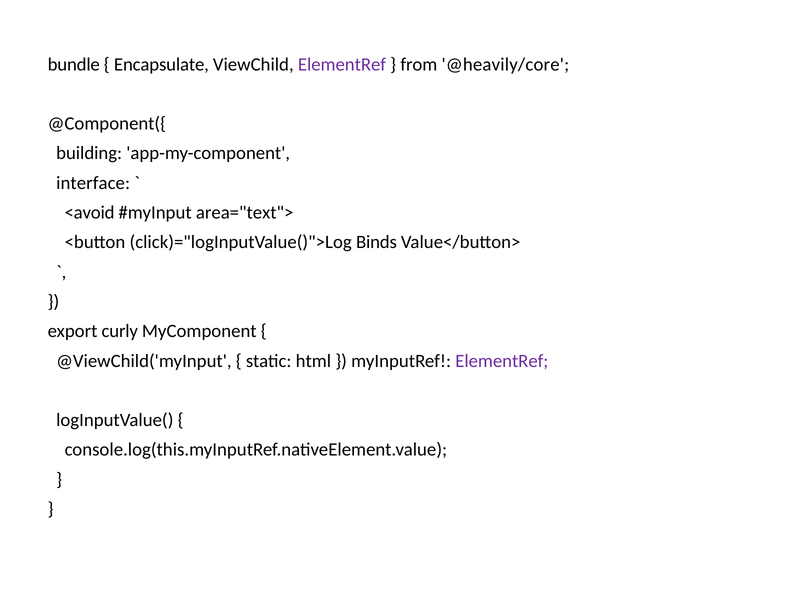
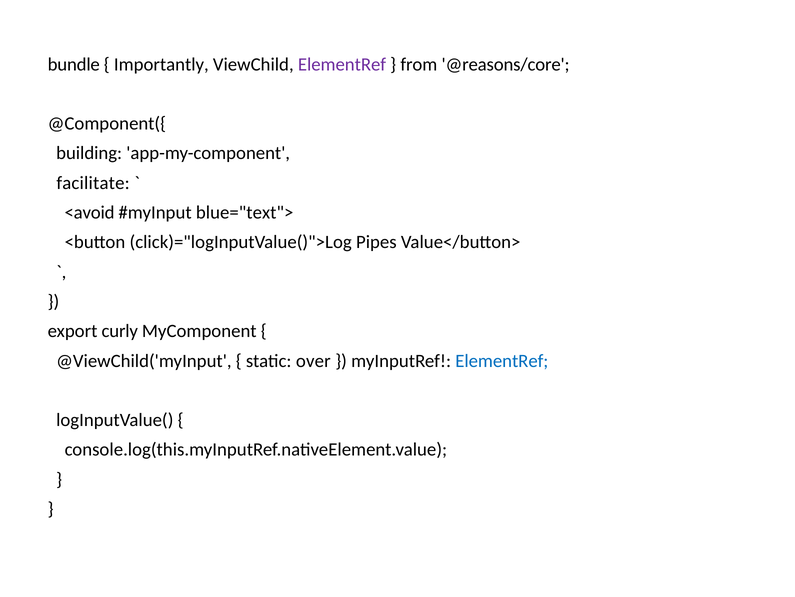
Encapsulate: Encapsulate -> Importantly (161, 64)
@heavily/core: @heavily/core -> @reasons/core (506, 64)
interface: interface -> facilitate (93, 183)
area="text">: area="text"> -> blue="text"> (245, 212)
Binds: Binds -> Pipes (376, 242)
html: html -> over (313, 360)
ElementRef colour: purple -> blue (502, 360)
